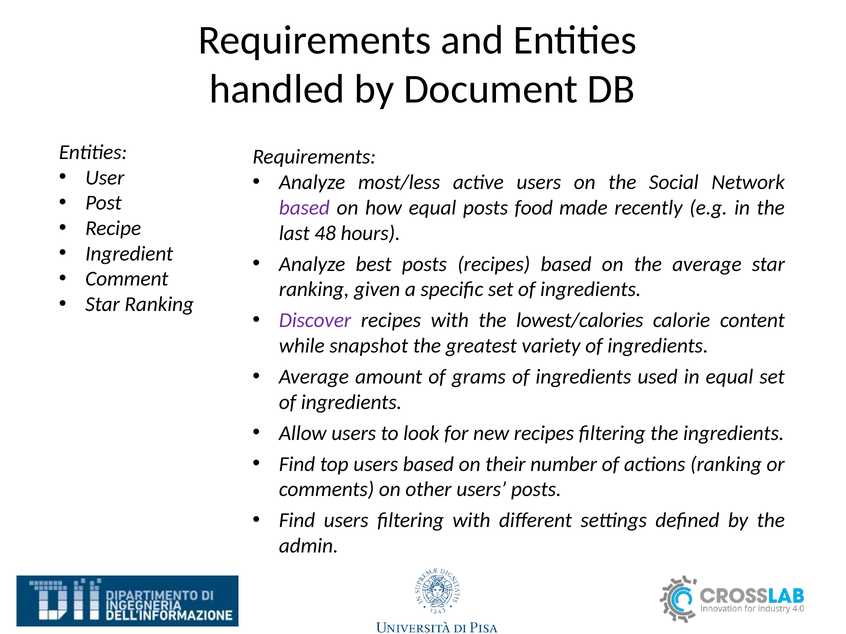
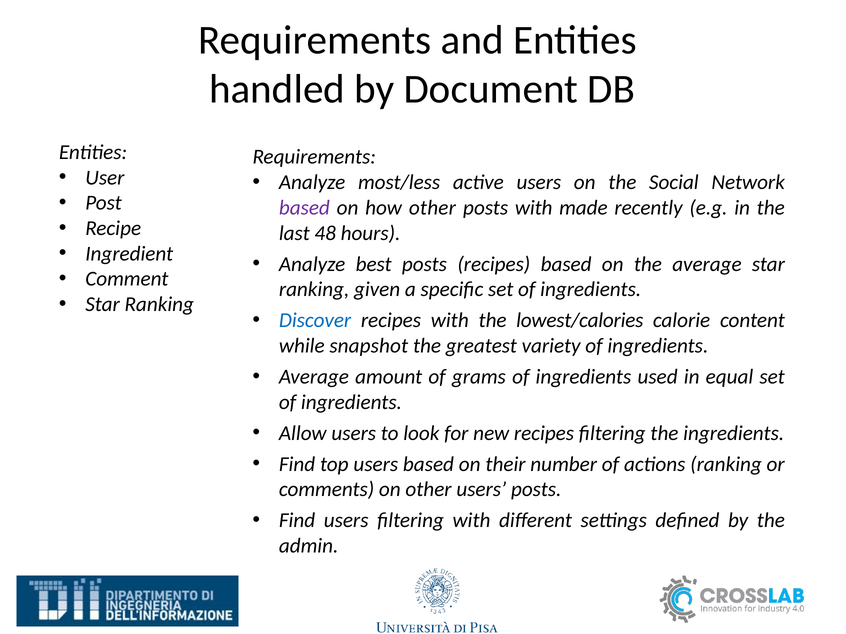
how equal: equal -> other (432, 208)
posts food: food -> with (534, 208)
Discover colour: purple -> blue (315, 321)
